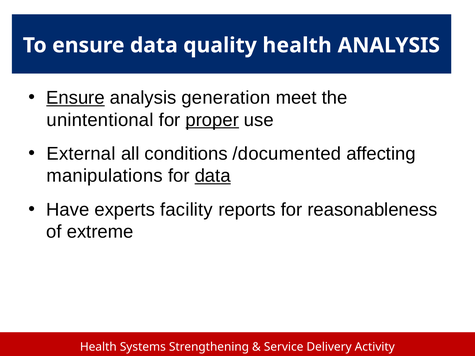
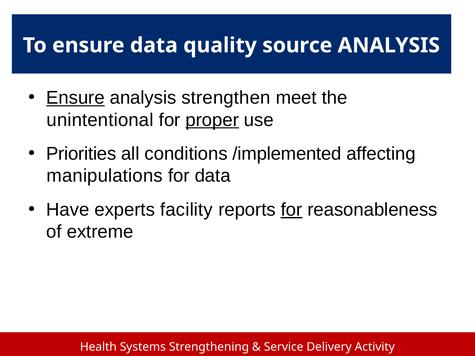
quality health: health -> source (297, 45)
generation: generation -> strengthen (226, 98)
External: External -> Priorities (81, 154)
/documented: /documented -> /implemented (287, 154)
data underline: present -> none (213, 176)
for underline: none -> present (292, 210)
